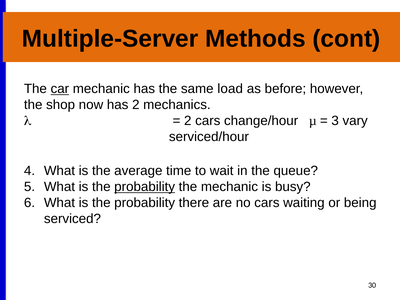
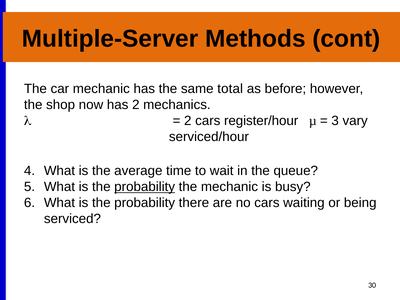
car underline: present -> none (60, 89)
load: load -> total (230, 89)
change/hour: change/hour -> register/hour (261, 121)
